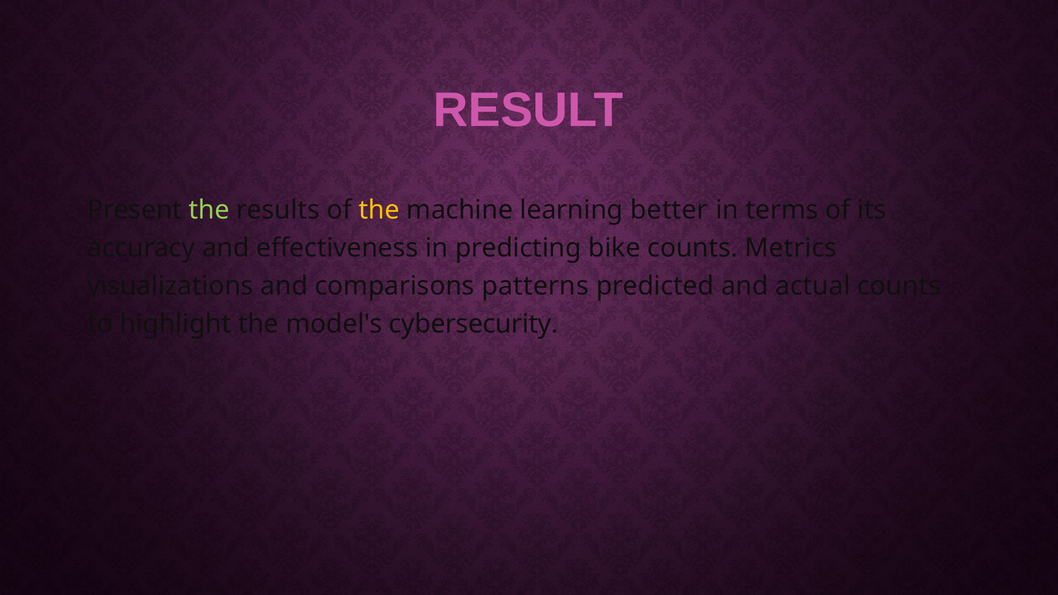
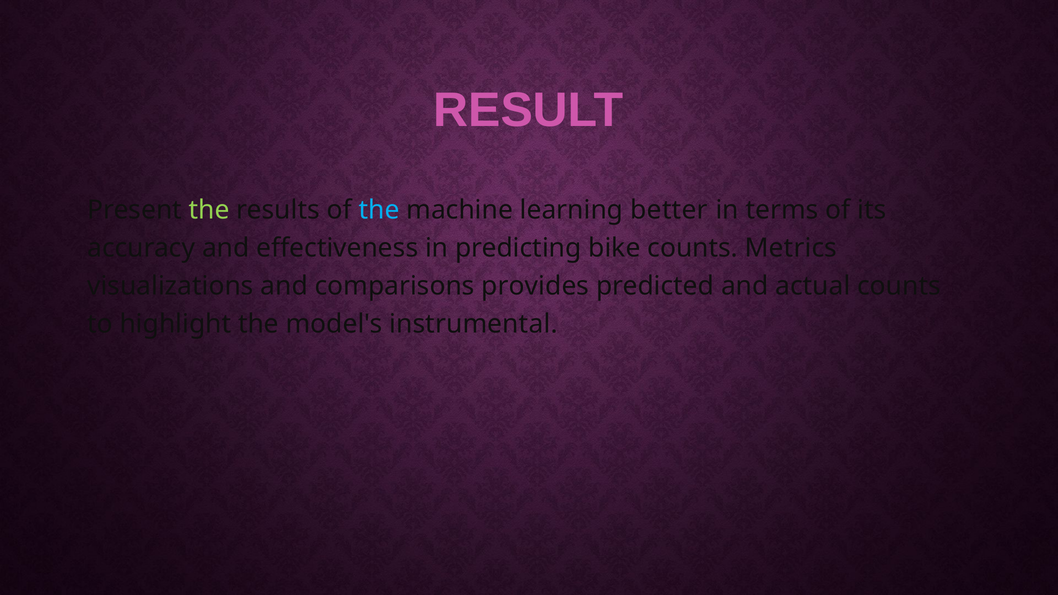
the colour: yellow -> light blue (379, 210)
patterns: patterns -> provides (535, 286)
cybersecurity: cybersecurity -> instrumental (473, 324)
